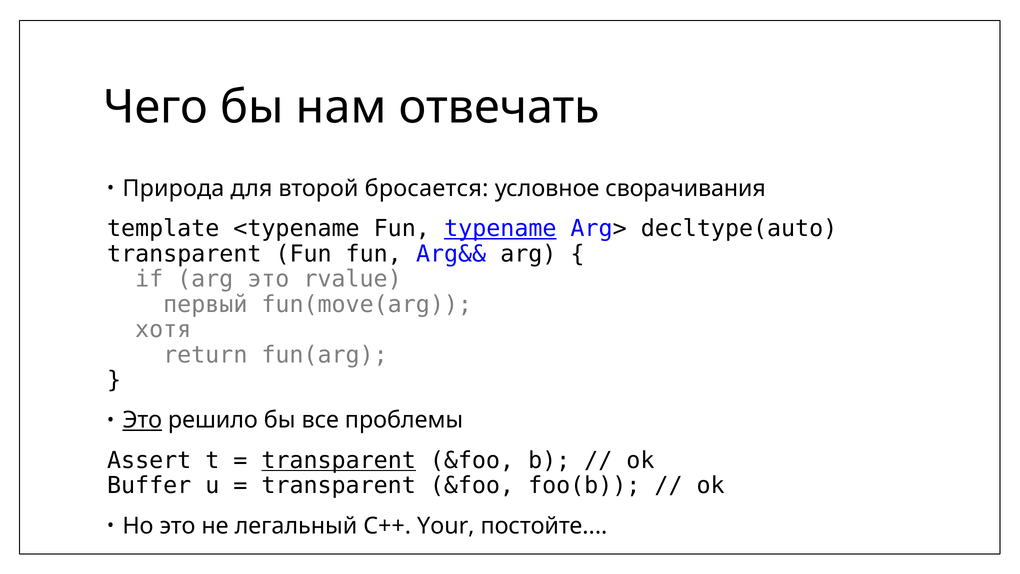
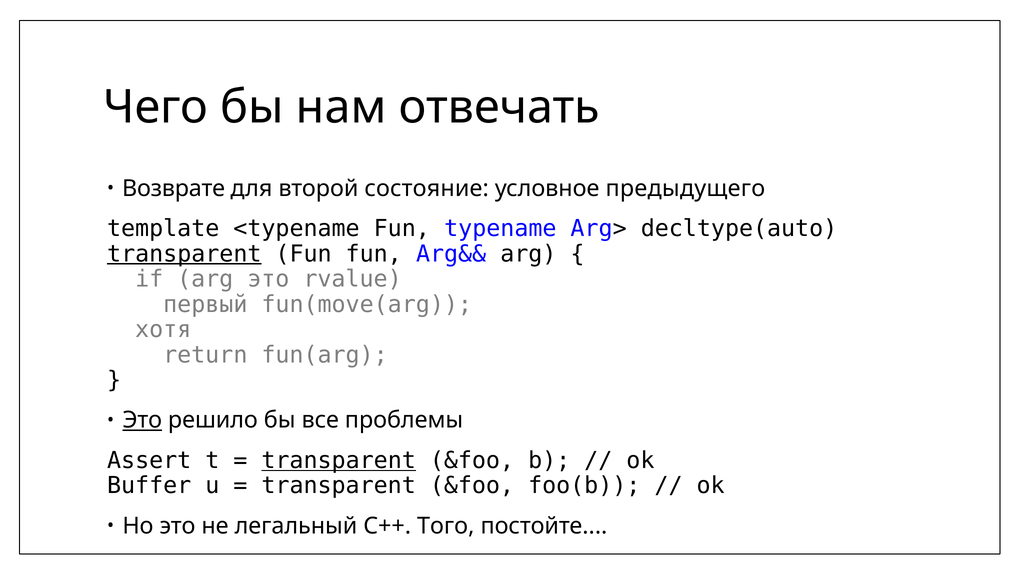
Природа: Природа -> Возврате (174, 188)
бросается: бросается -> состояние (427, 188)
сворачивания: сворачивания -> предыдущего (685, 188)
typename underline: present -> none (500, 229)
transparent underline: none -> present (184, 254)
Your: Your -> Того (446, 526)
